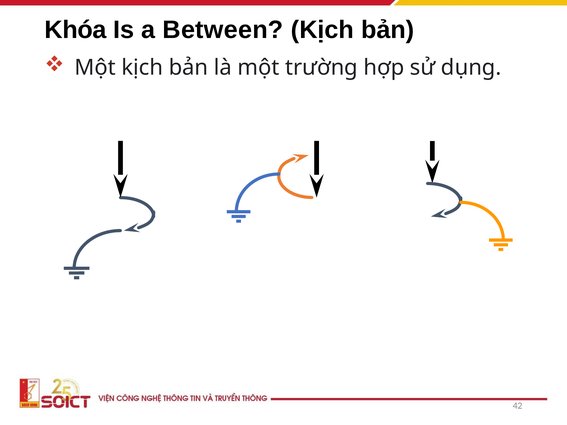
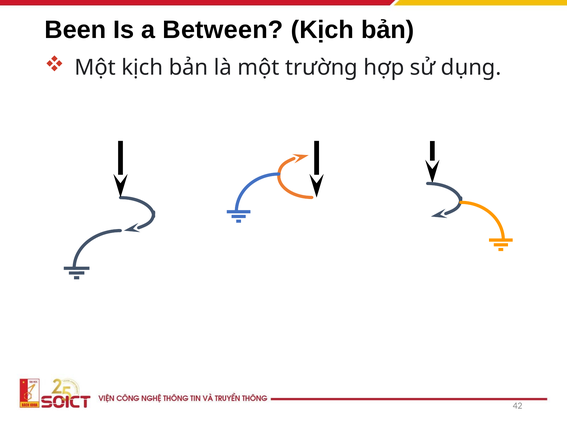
Khóa: Khóa -> Been (75, 30)
